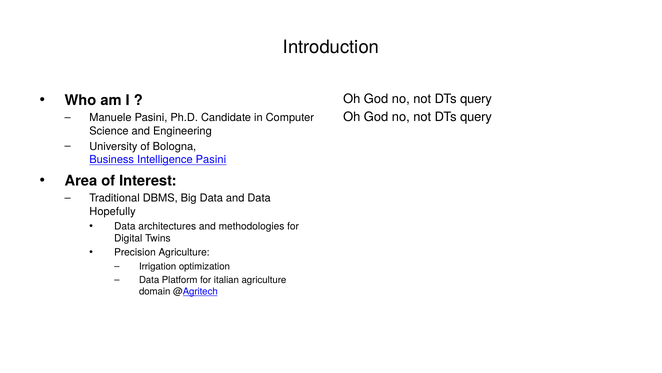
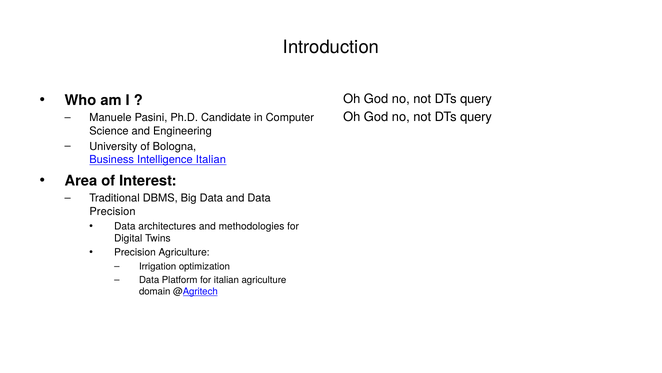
Intelligence Pasini: Pasini -> Italian (211, 159)
Hopefully: Hopefully -> Precision (113, 211)
